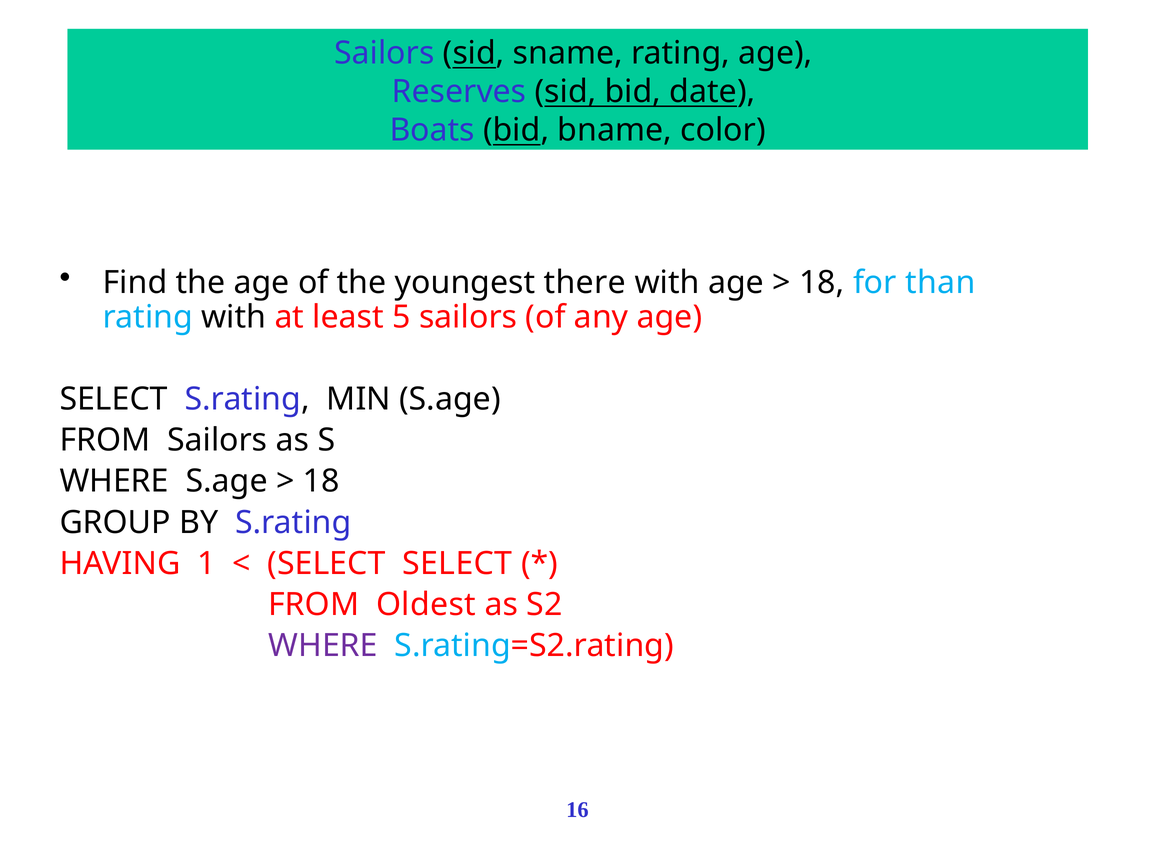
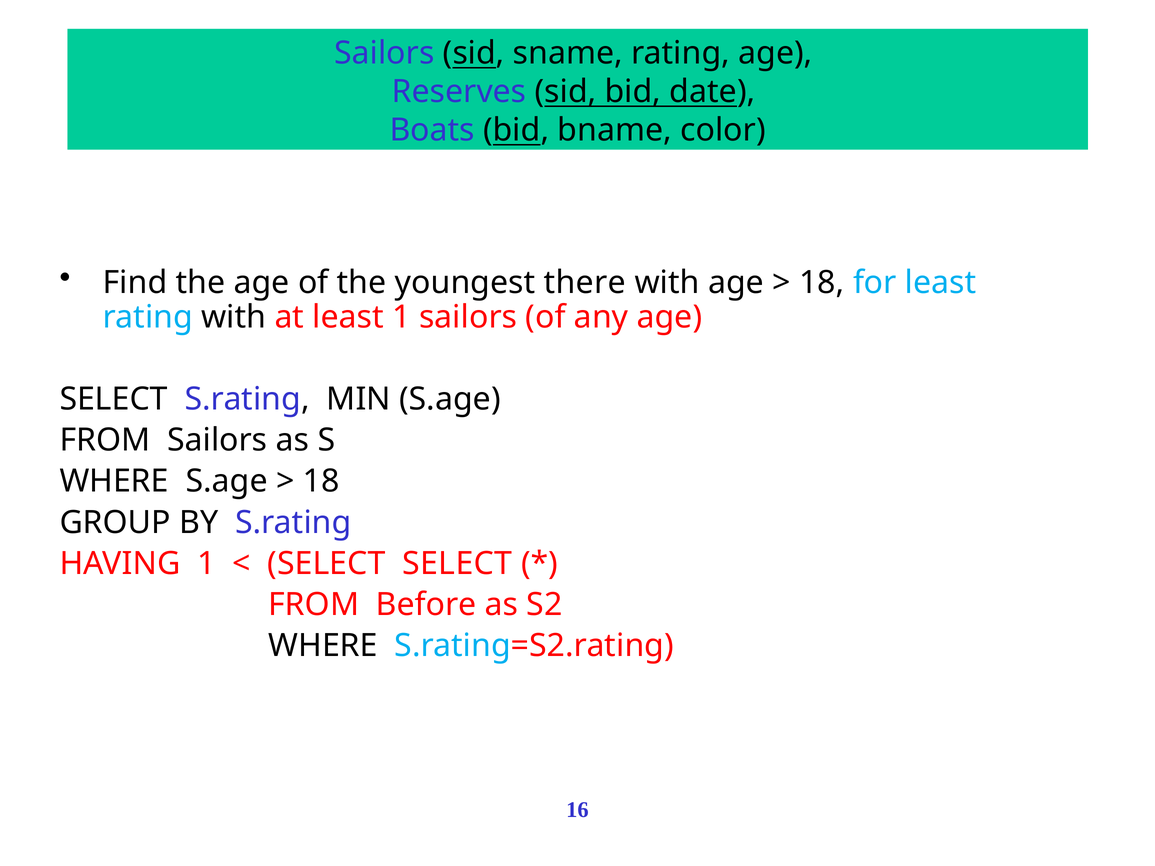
for than: than -> least (941, 283)
least 5: 5 -> 1 (402, 317)
Oldest: Oldest -> Before (426, 605)
WHERE colour: purple -> black (323, 646)
